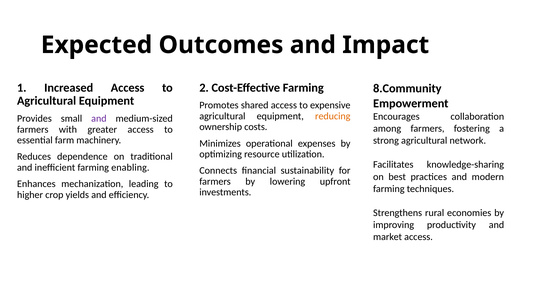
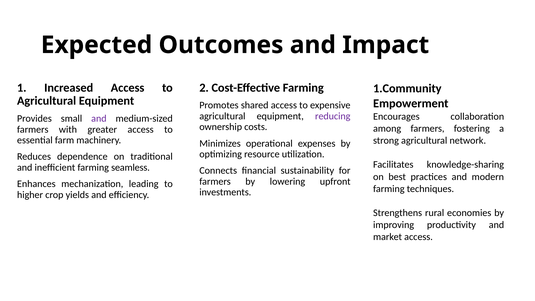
8.Community: 8.Community -> 1.Community (407, 89)
reducing colour: orange -> purple (333, 116)
enabling: enabling -> seamless (130, 167)
